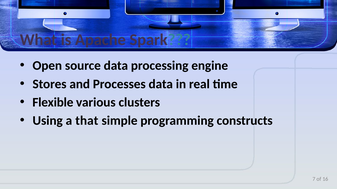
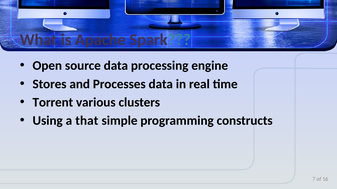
Flexible: Flexible -> Torrent (53, 103)
